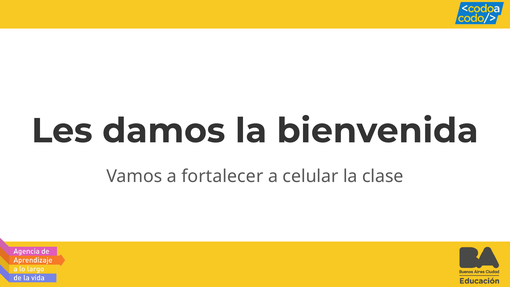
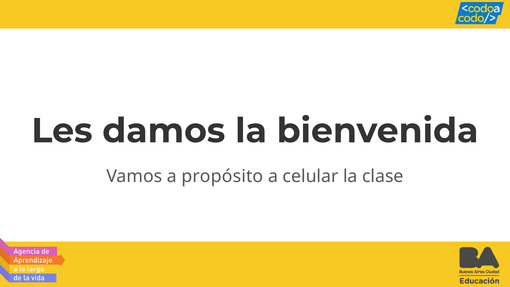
fortalecer: fortalecer -> propósito (222, 176)
